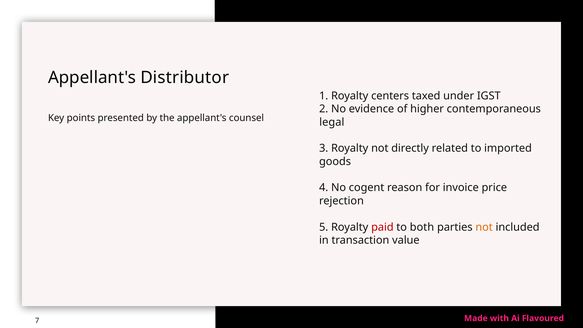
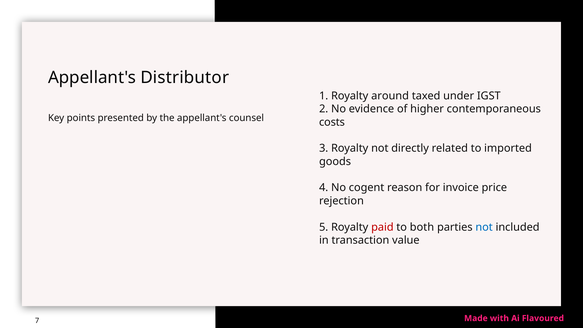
centers: centers -> around (390, 96)
legal: legal -> costs (332, 122)
not colour: orange -> blue (484, 227)
